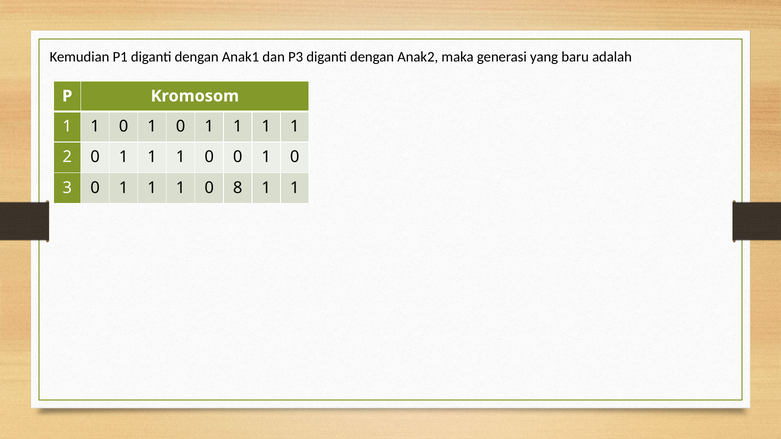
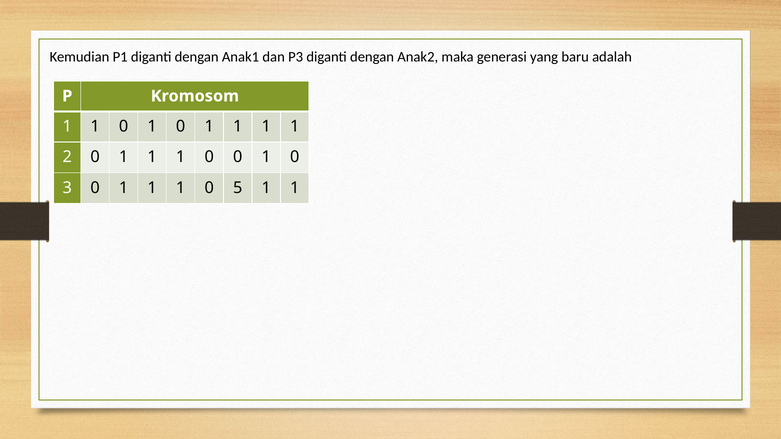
8: 8 -> 5 (238, 188)
